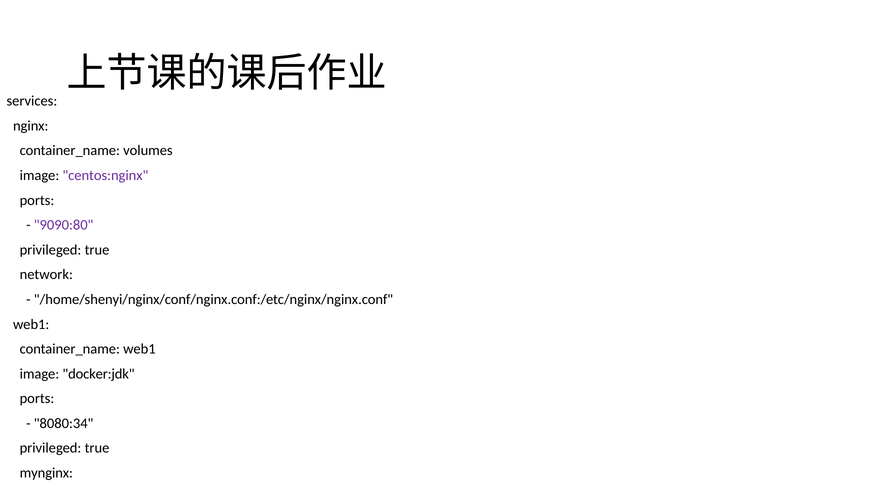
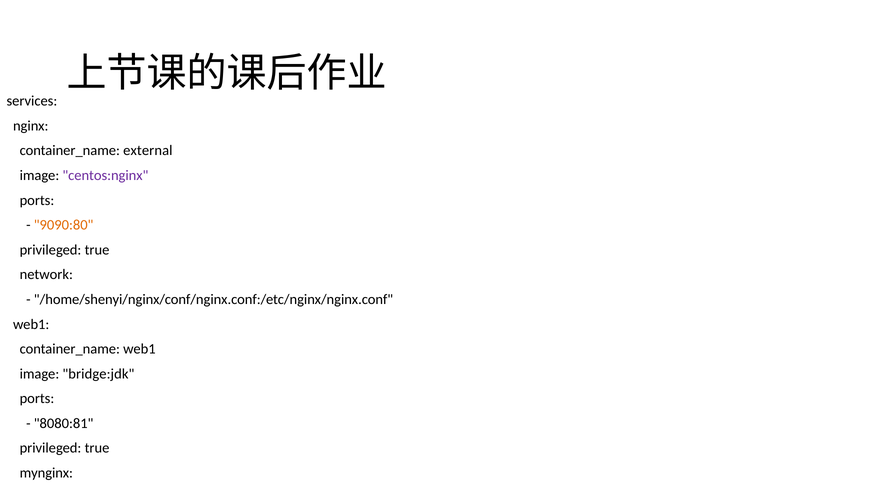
container_name volumes: volumes -> external (148, 151)
9090:80 colour: purple -> orange (64, 225)
docker:jdk: docker:jdk -> bridge:jdk (98, 374)
8080:34: 8080:34 -> 8080:81 (64, 423)
